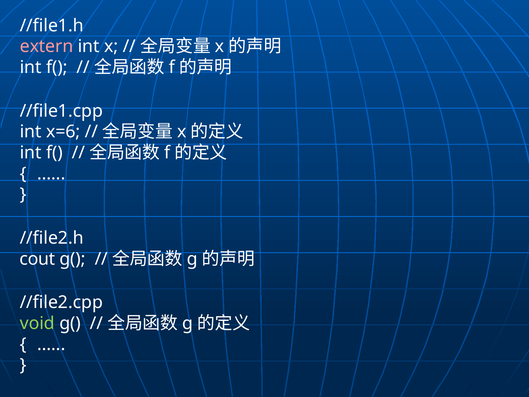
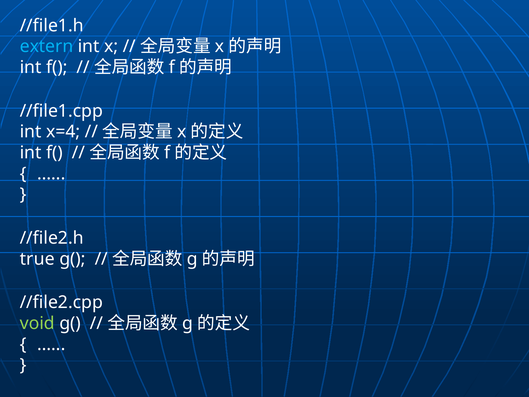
extern colour: pink -> light blue (47, 46)
x=6: x=6 -> x=4 (63, 132)
cout: cout -> true (37, 259)
